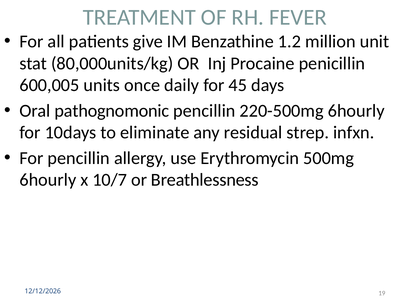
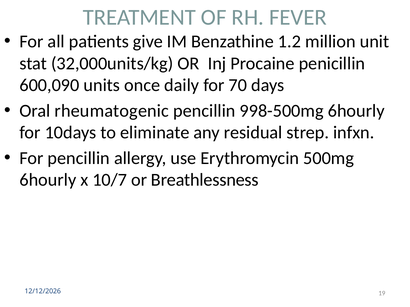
80,000units/kg: 80,000units/kg -> 32,000units/kg (112, 63)
600,005: 600,005 -> 600,090 (49, 85)
45: 45 -> 70 (238, 85)
pathognomonic: pathognomonic -> rheumatogenic (112, 111)
220-500mg: 220-500mg -> 998-500mg (282, 111)
